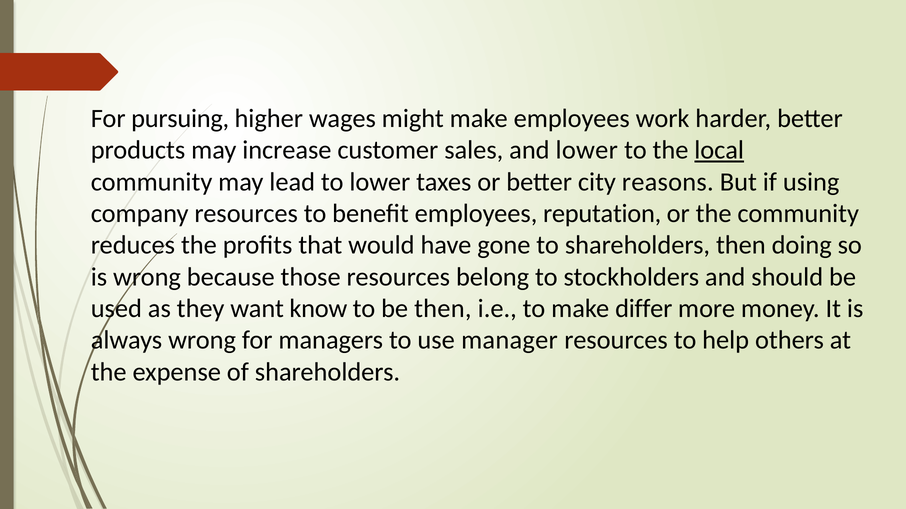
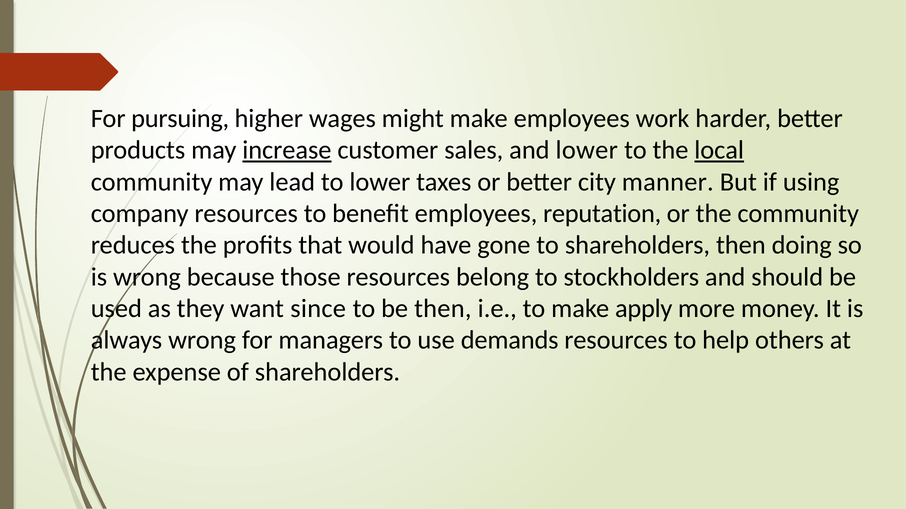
increase underline: none -> present (287, 150)
reasons: reasons -> manner (668, 182)
know: know -> since (318, 309)
differ: differ -> apply (644, 309)
manager: manager -> demands (510, 341)
